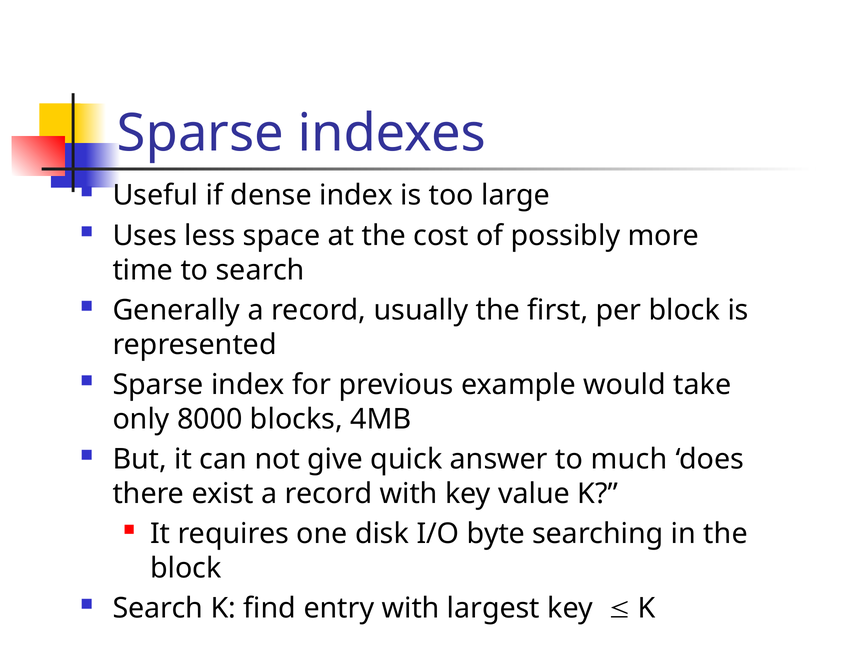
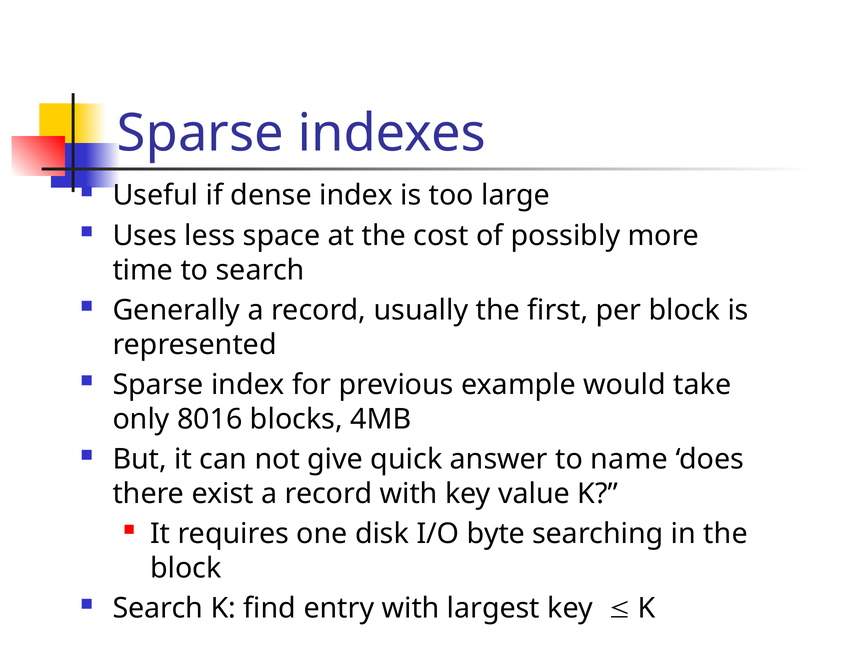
8000: 8000 -> 8016 (210, 419)
much: much -> name (629, 459)
